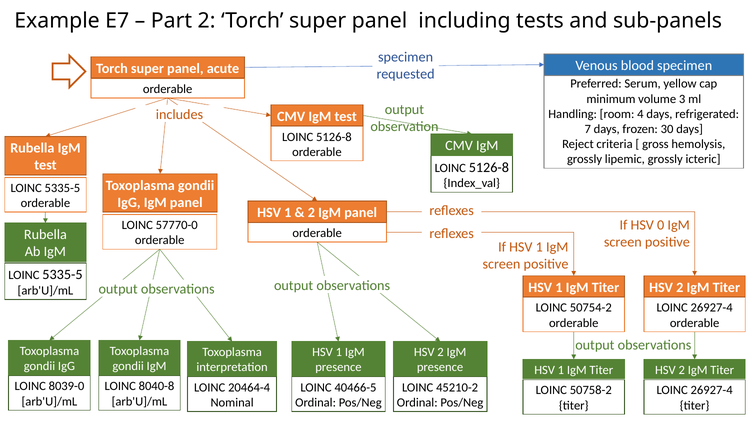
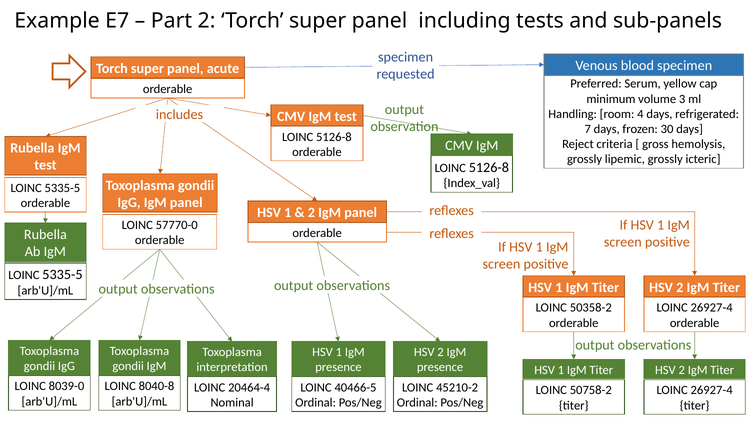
0: 0 -> 1 (661, 225)
50754-2: 50754-2 -> 50358-2 (591, 308)
